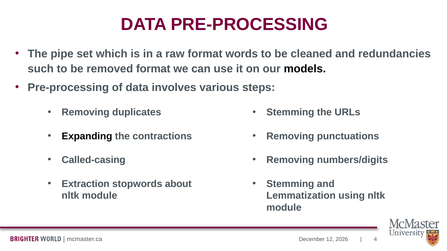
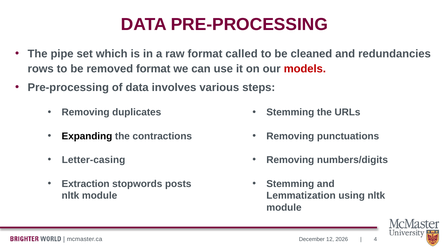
words: words -> called (242, 54)
such: such -> rows (41, 69)
models colour: black -> red (305, 69)
Called-casing: Called-casing -> Letter-casing (94, 160)
about: about -> posts (178, 184)
